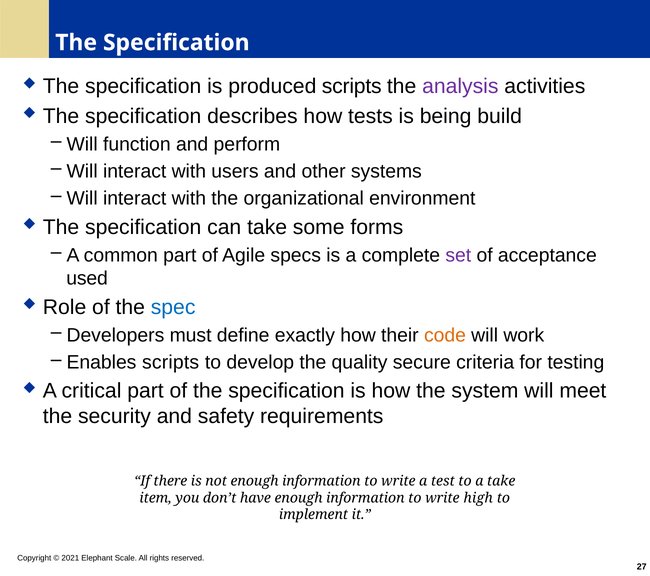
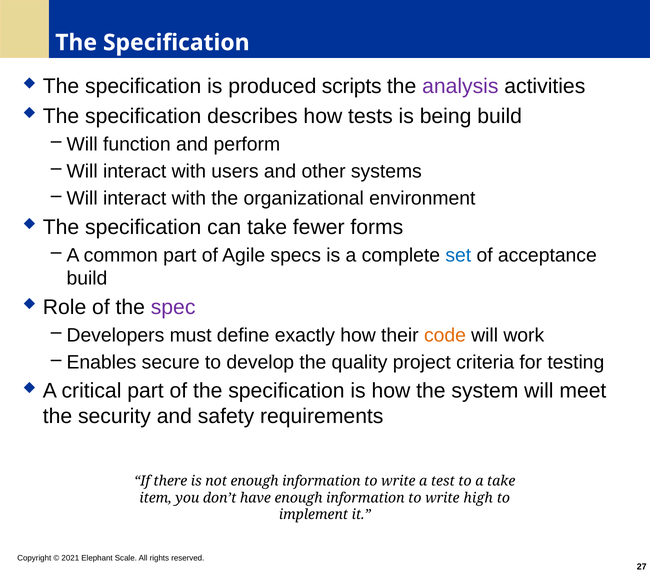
some: some -> fewer (319, 227)
set colour: purple -> blue (458, 255)
used: used -> build (87, 278)
spec colour: blue -> purple (173, 307)
Enables scripts: scripts -> secure (171, 362)
secure: secure -> project (422, 362)
